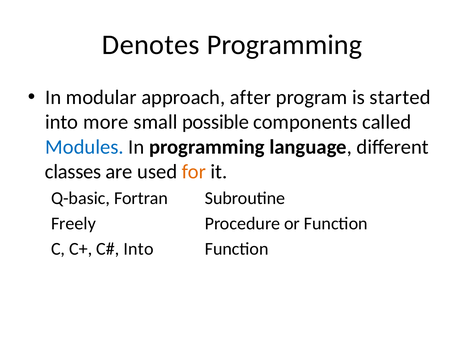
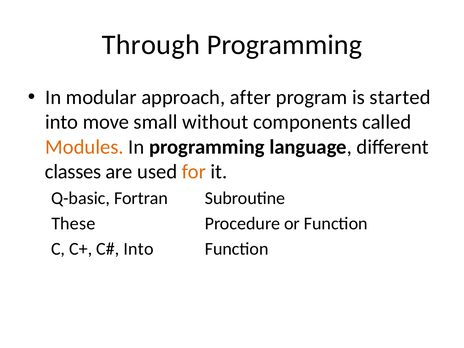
Denotes: Denotes -> Through (151, 45)
more: more -> move (106, 122)
possible: possible -> without (215, 122)
Modules colour: blue -> orange (84, 147)
Freely: Freely -> These (73, 224)
